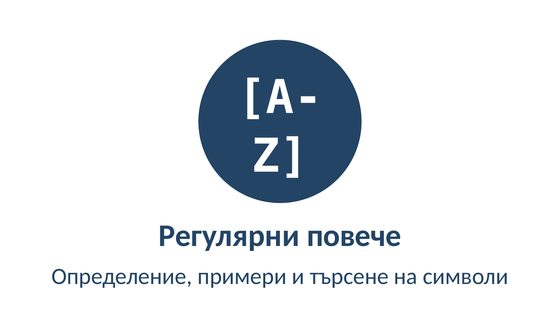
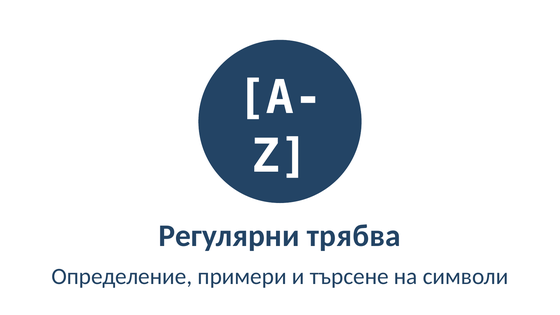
повече: повече -> трябва (354, 236)
